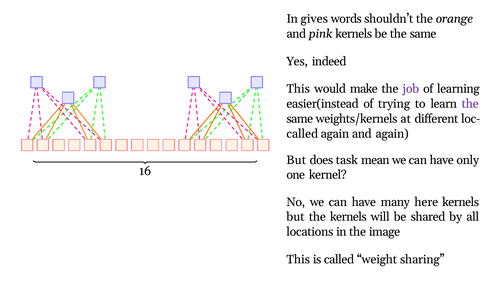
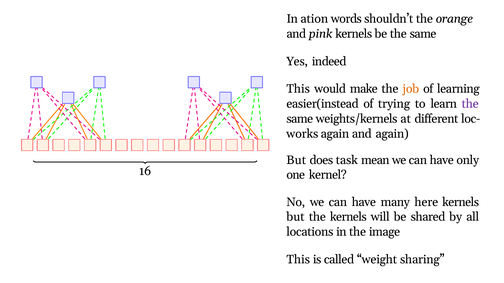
gives: gives -> ation (314, 19)
job colour: purple -> orange (411, 89)
called: called -> works (302, 134)
